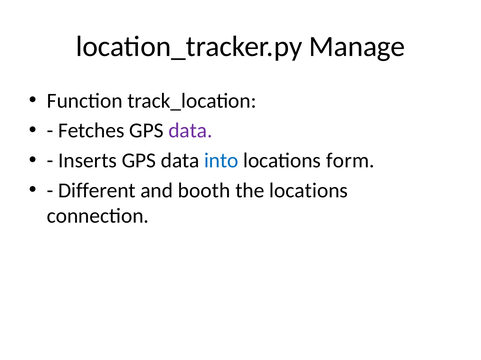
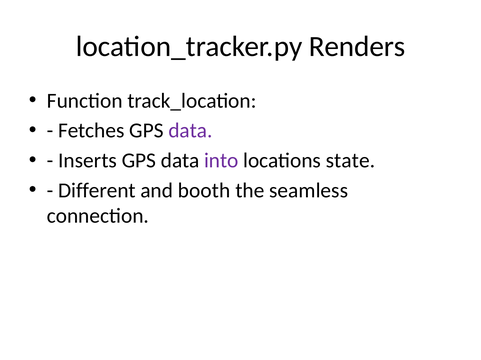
Manage: Manage -> Renders (357, 47)
into colour: blue -> purple (221, 161)
form: form -> state (350, 161)
the locations: locations -> seamless (309, 191)
